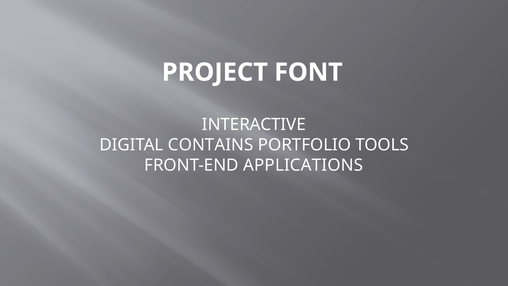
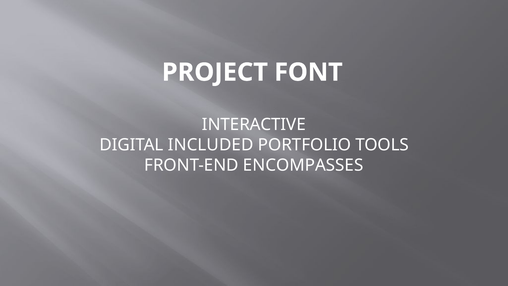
CONTAINS: CONTAINS -> INCLUDED (211, 145)
APPLICATIONS: APPLICATIONS -> ENCOMPASSES (303, 165)
